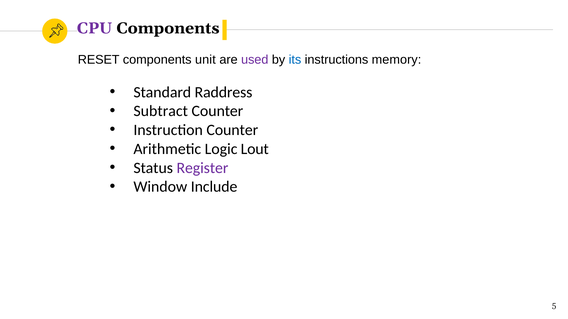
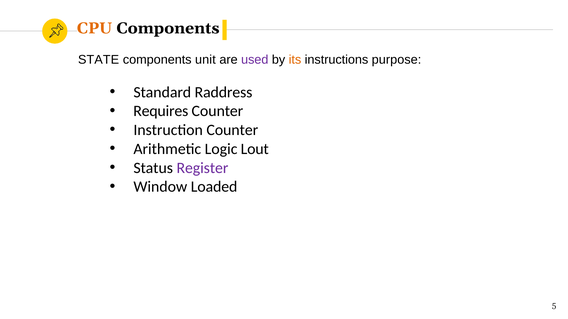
CPU colour: purple -> orange (95, 28)
RESET: RESET -> STATE (99, 60)
its colour: blue -> orange (295, 60)
memory: memory -> purpose (397, 60)
Subtract: Subtract -> Requires (161, 111)
Include: Include -> Loaded (214, 187)
